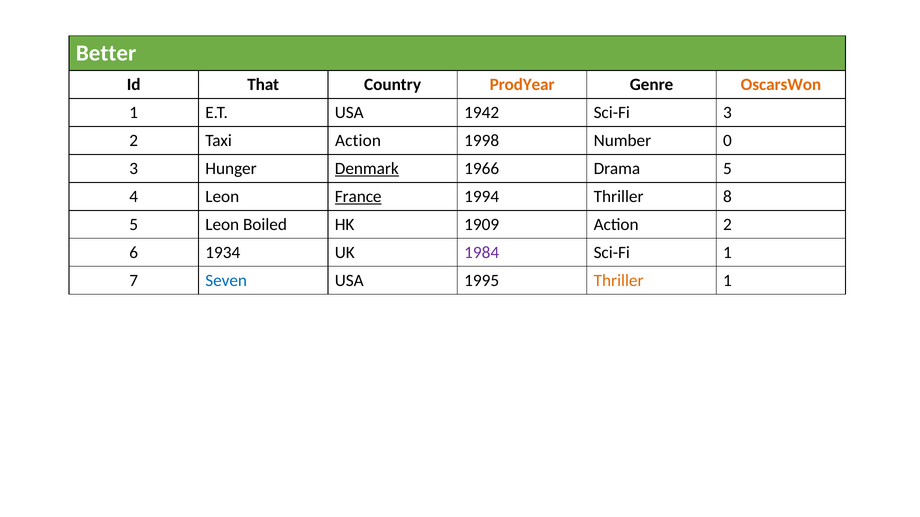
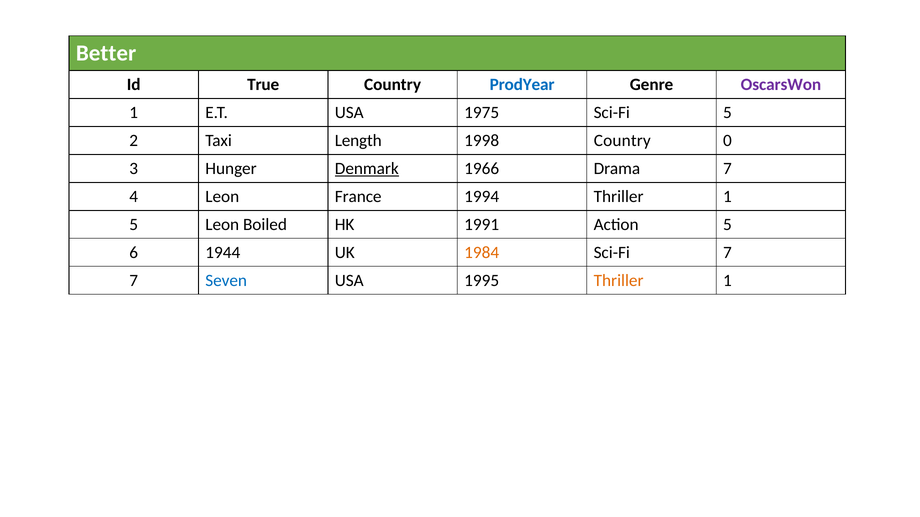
That: That -> True (263, 85)
ProdYear colour: orange -> blue (522, 85)
OscarsWon colour: orange -> purple (781, 85)
1942: 1942 -> 1975 (482, 113)
Sci-Fi 3: 3 -> 5 (727, 113)
Taxi Action: Action -> Length (358, 141)
1998 Number: Number -> Country (622, 141)
Drama 5: 5 -> 7 (727, 169)
France underline: present -> none (358, 197)
1994 Thriller 8: 8 -> 1 (727, 197)
1909: 1909 -> 1991 (482, 225)
Action 2: 2 -> 5 (727, 225)
1934: 1934 -> 1944 (223, 253)
1984 colour: purple -> orange (482, 253)
Sci-Fi 1: 1 -> 7 (727, 253)
